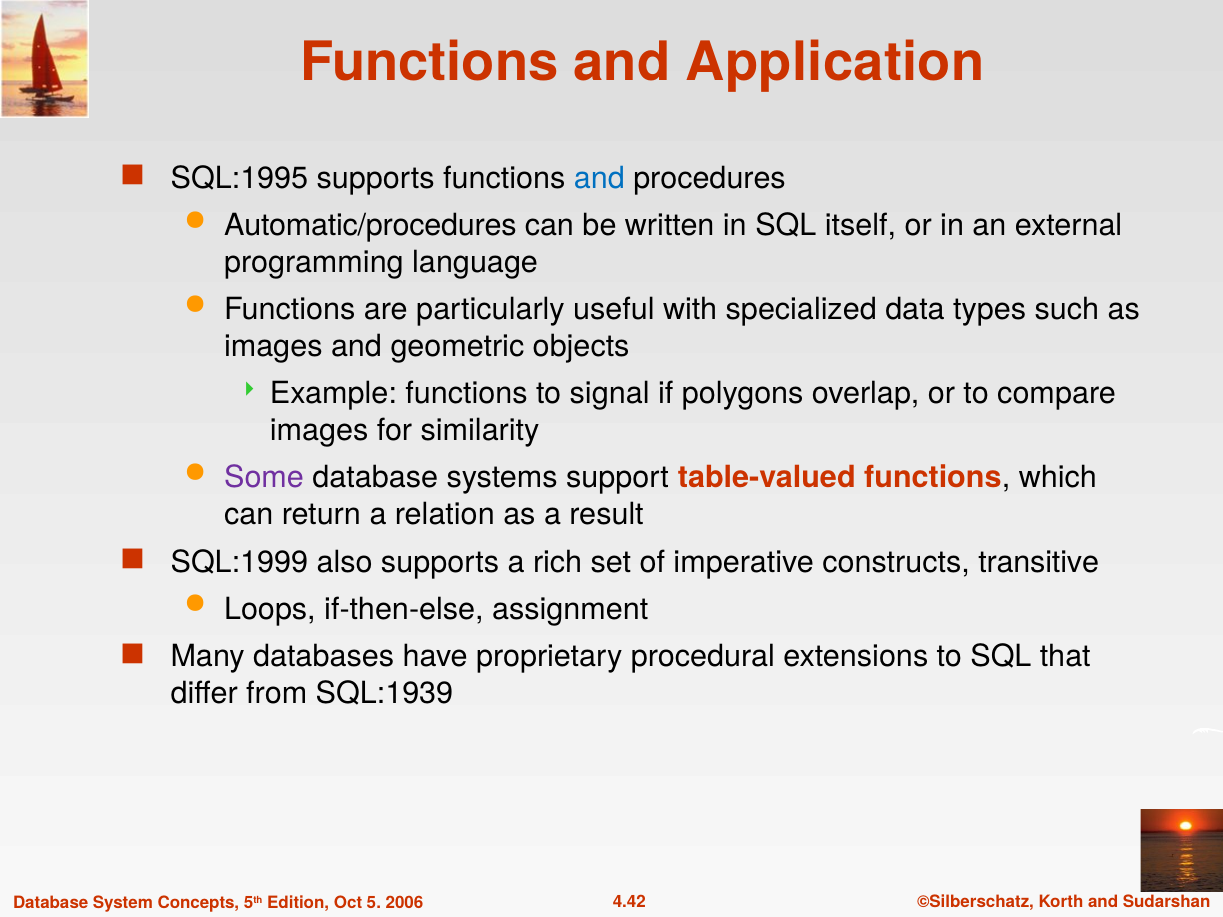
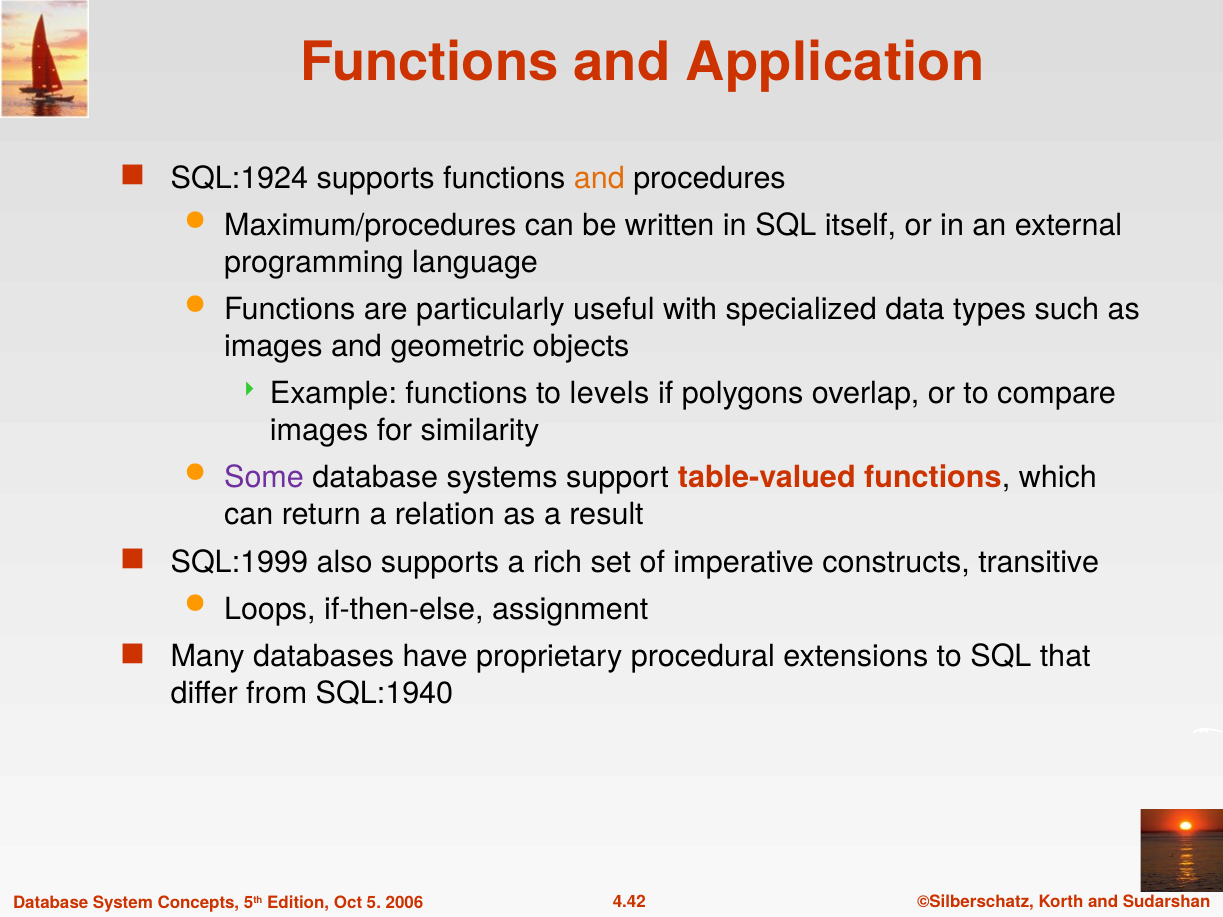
SQL:1995: SQL:1995 -> SQL:1924 (239, 178)
and colour: blue -> orange (599, 178)
Automatic/procedures: Automatic/procedures -> Maximum/procedures (370, 226)
signal: signal -> levels (610, 394)
SQL:1939: SQL:1939 -> SQL:1940 (384, 694)
